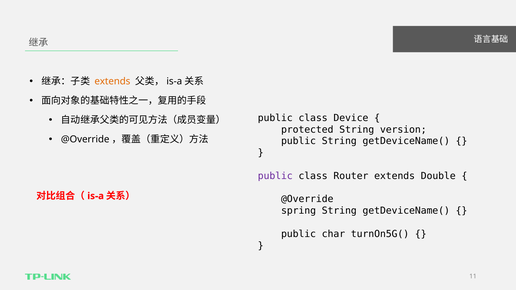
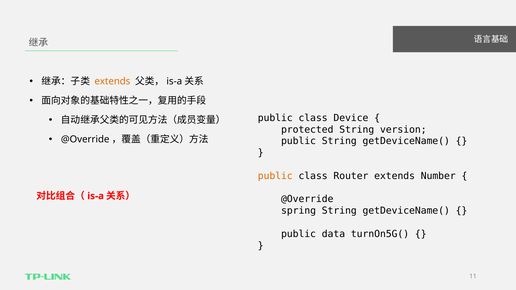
public colour: purple -> orange (275, 176)
Double: Double -> Number (438, 176)
char: char -> data (333, 234)
